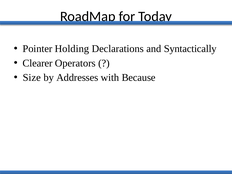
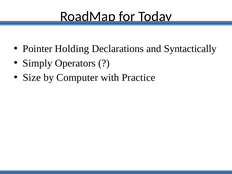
Clearer: Clearer -> Simply (38, 63)
Addresses: Addresses -> Computer (77, 78)
Because: Because -> Practice (139, 78)
